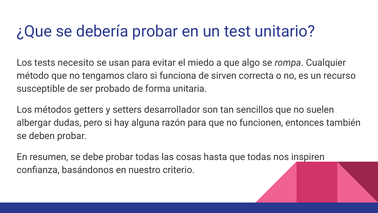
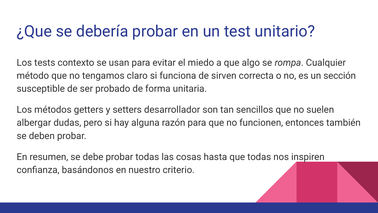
necesito: necesito -> contexto (76, 63)
recurso: recurso -> sección (340, 76)
